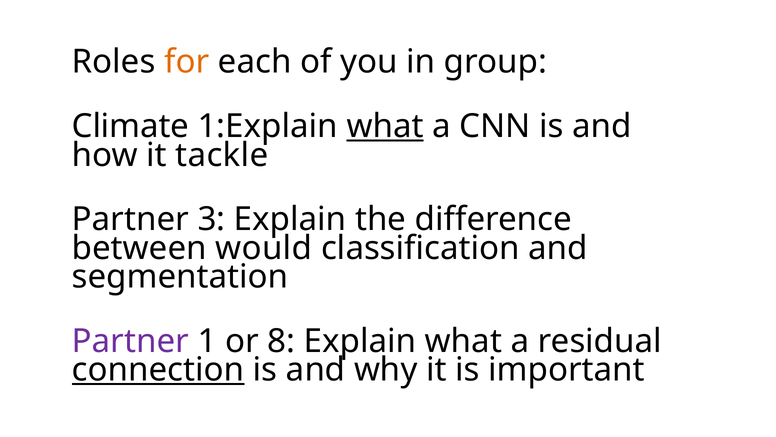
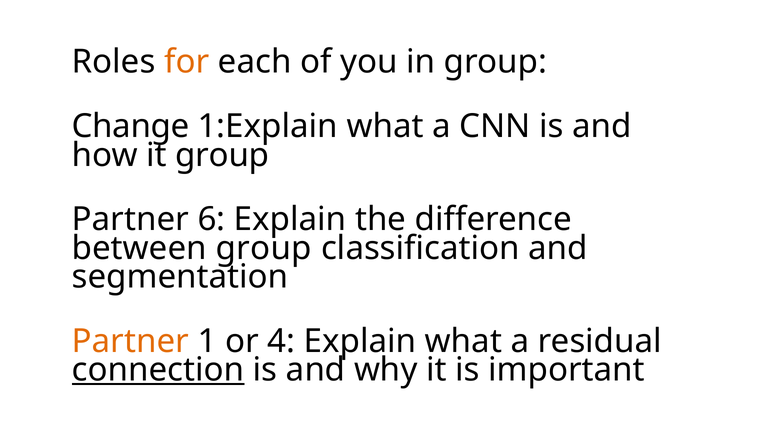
Climate: Climate -> Change (131, 126)
what underline: present -> none (385, 126)
it tackle: tackle -> group (222, 155)
3: 3 -> 6 (211, 219)
between would: would -> group (264, 248)
Partner colour: purple -> orange (130, 341)
8: 8 -> 4 (281, 341)
